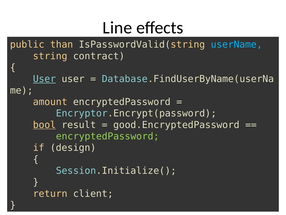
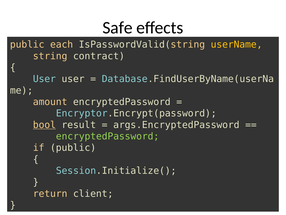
Line: Line -> Safe (118, 28)
than: than -> each (62, 45)
userName colour: light blue -> yellow (237, 45)
User underline: present -> none (44, 79)
good.EncryptedPassword: good.EncryptedPassword -> args.EncryptedPassword (176, 125)
if design: design -> public (73, 147)
